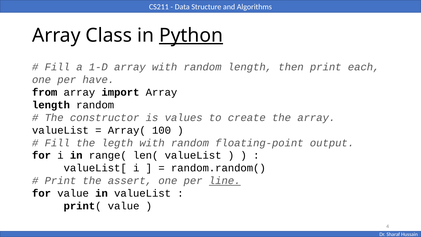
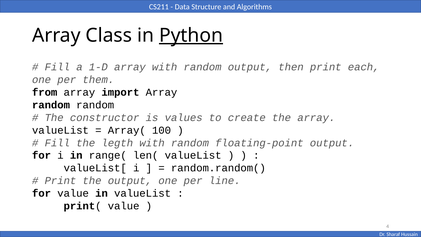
random length: length -> output (250, 67)
have: have -> them (98, 80)
length: length -> random (51, 105)
the assert: assert -> output (130, 181)
line underline: present -> none (225, 181)
